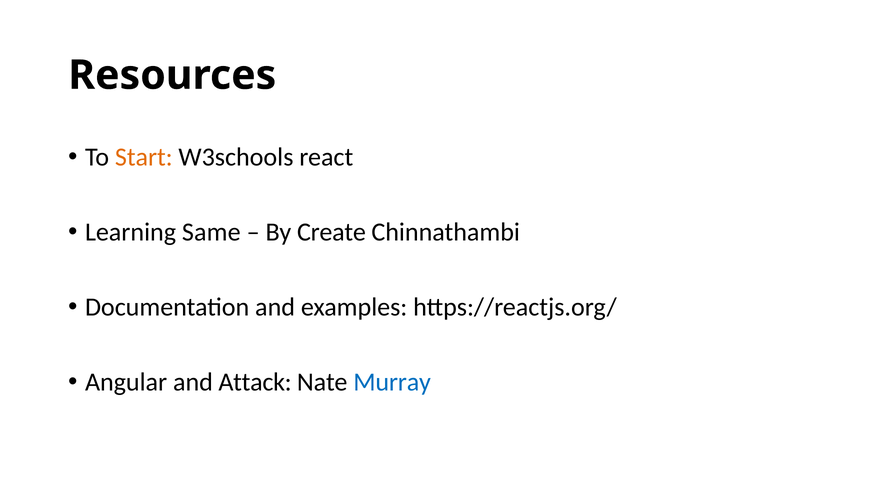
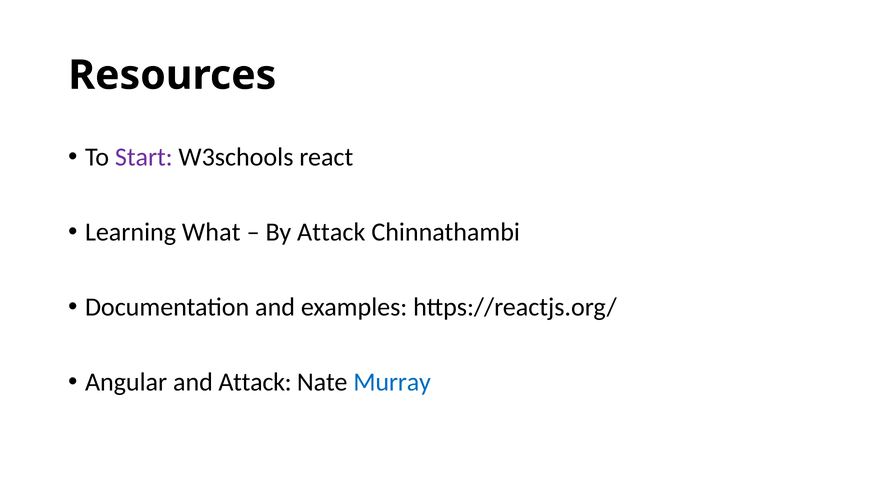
Start colour: orange -> purple (144, 157)
Same: Same -> What (211, 232)
By Create: Create -> Attack (331, 232)
